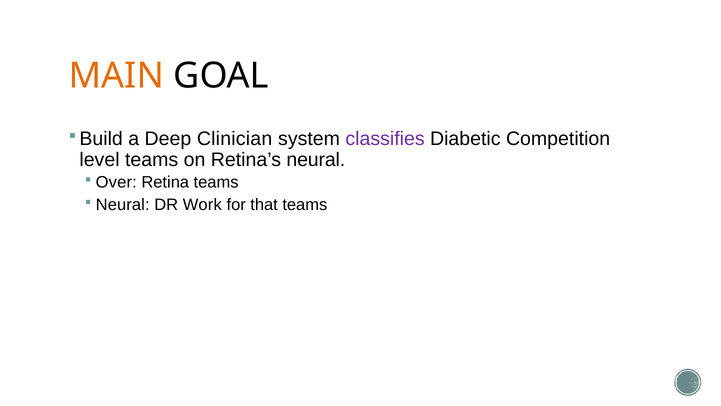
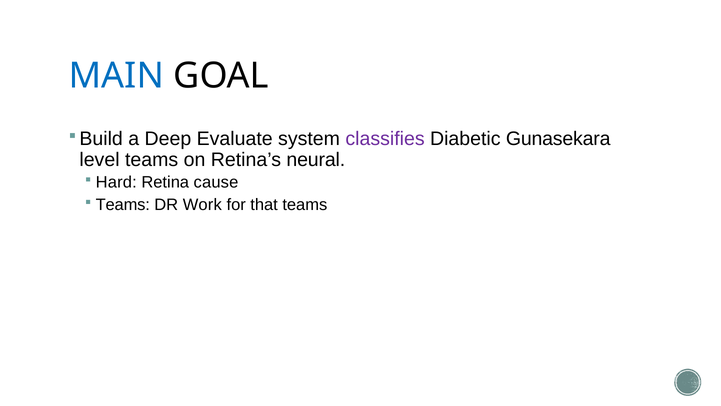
MAIN colour: orange -> blue (116, 76)
Clinician: Clinician -> Evaluate (235, 139)
Competition: Competition -> Gunasekara (558, 139)
Over: Over -> Hard (116, 182)
Retina teams: teams -> cause (216, 182)
Neural: Neural -> Teams (123, 205)
